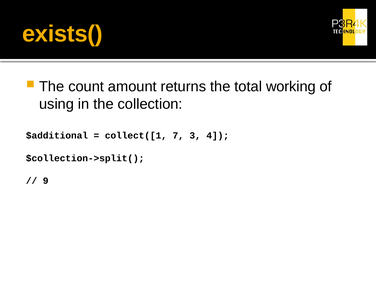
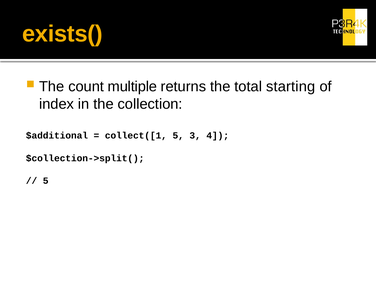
amount: amount -> multiple (132, 87)
working: working -> starting (291, 87)
using: using -> index (57, 104)
collect([1 7: 7 -> 5 (178, 136)
9: 9 -> 5 (46, 181)
